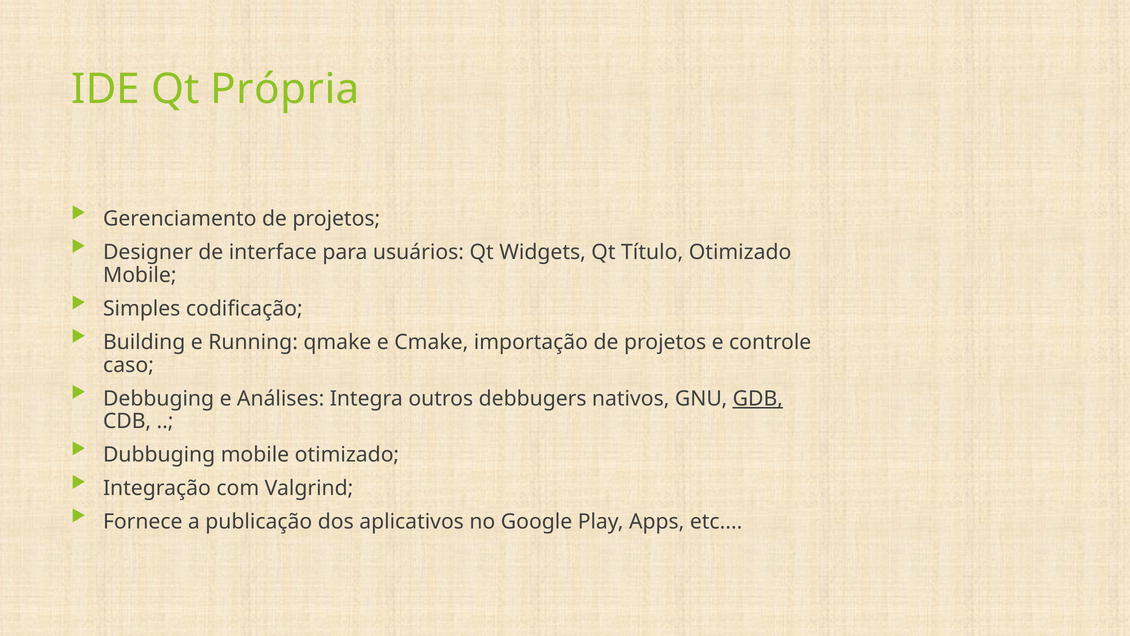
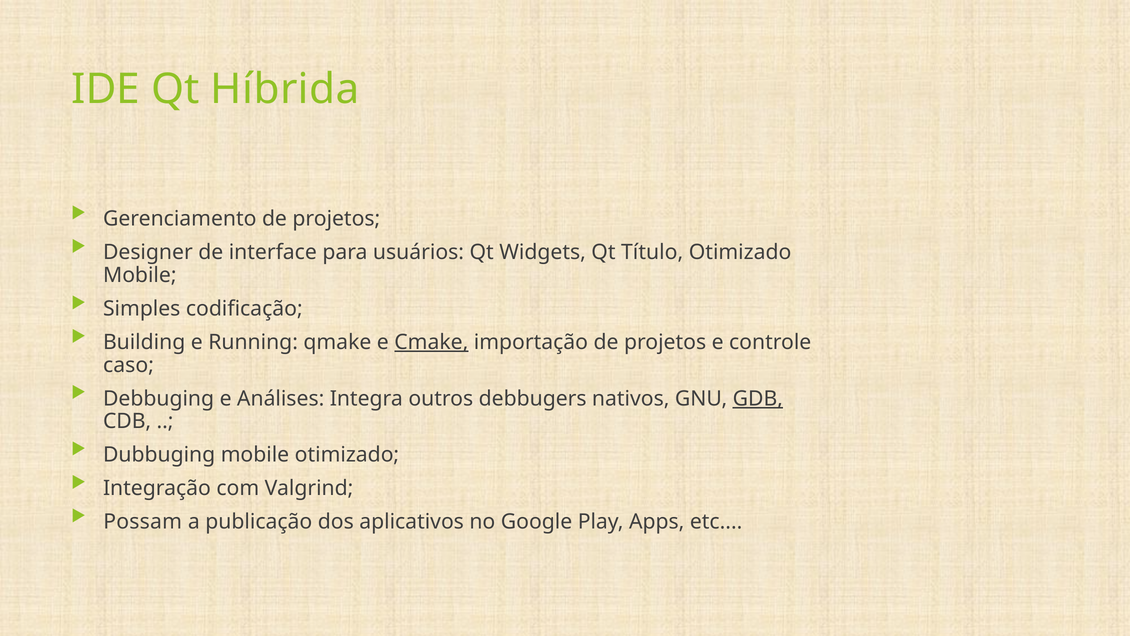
Própria: Própria -> Híbrida (285, 89)
Cmake underline: none -> present (431, 342)
Fornece: Fornece -> Possam (143, 522)
